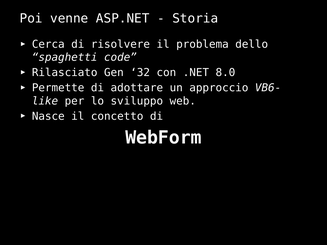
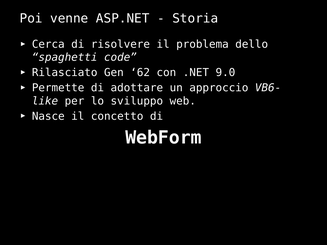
32: 32 -> 62 (140, 73)
8.0: 8.0 -> 9.0 (225, 73)
